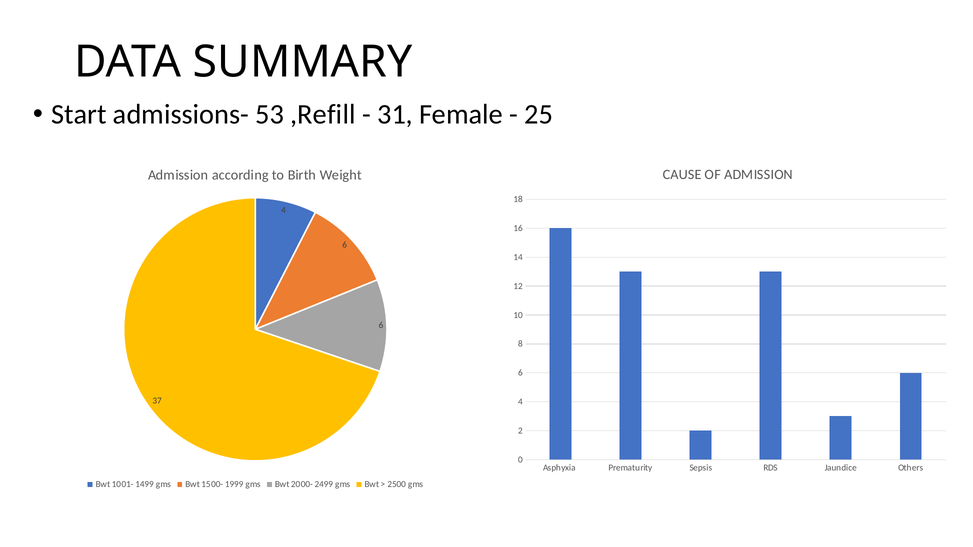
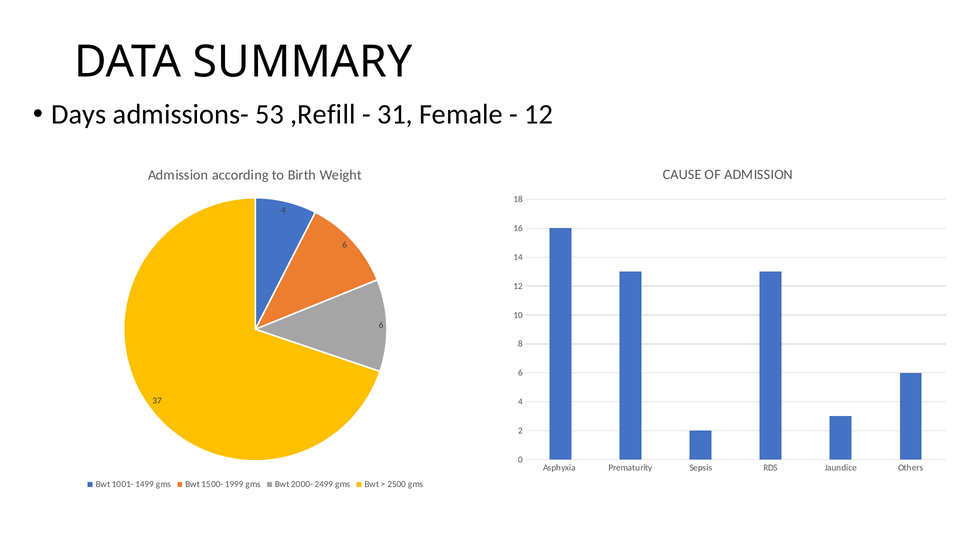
Start: Start -> Days (79, 114)
25: 25 -> 12 (539, 114)
